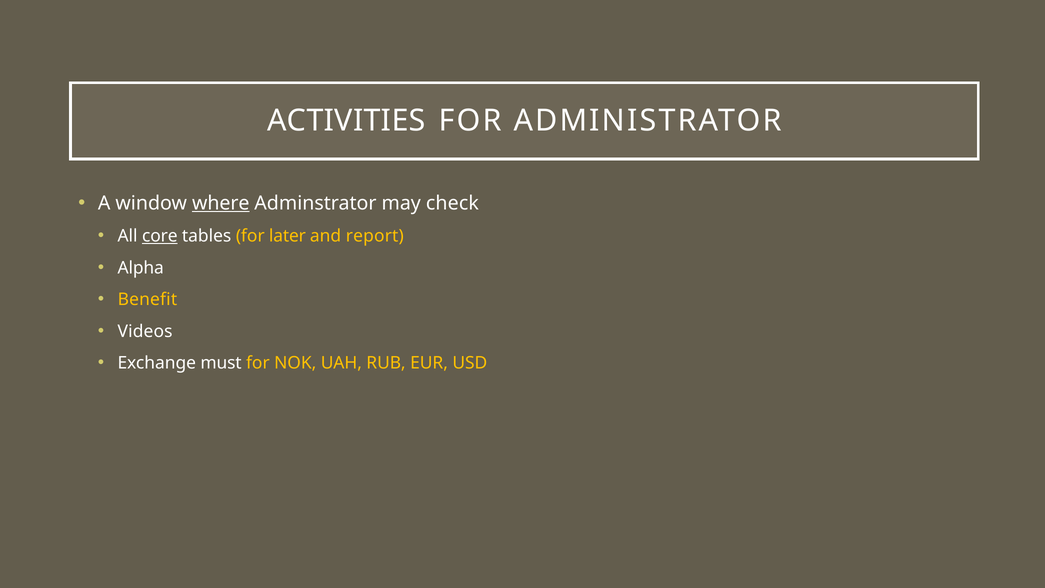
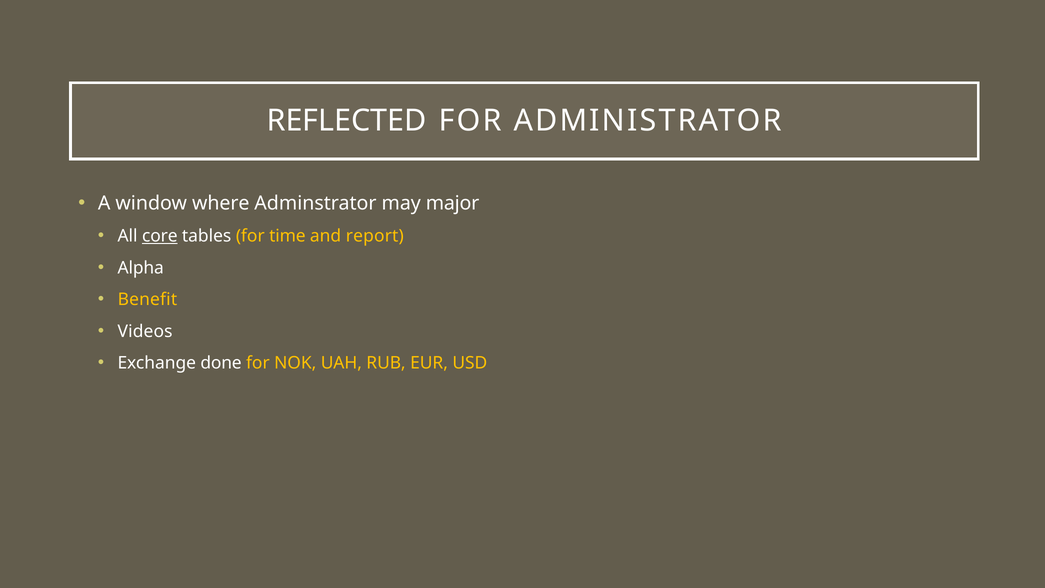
ACTIVITIES: ACTIVITIES -> REFLECTED (347, 121)
where underline: present -> none (221, 203)
check: check -> major (453, 203)
later: later -> time (287, 236)
must: must -> done (221, 363)
